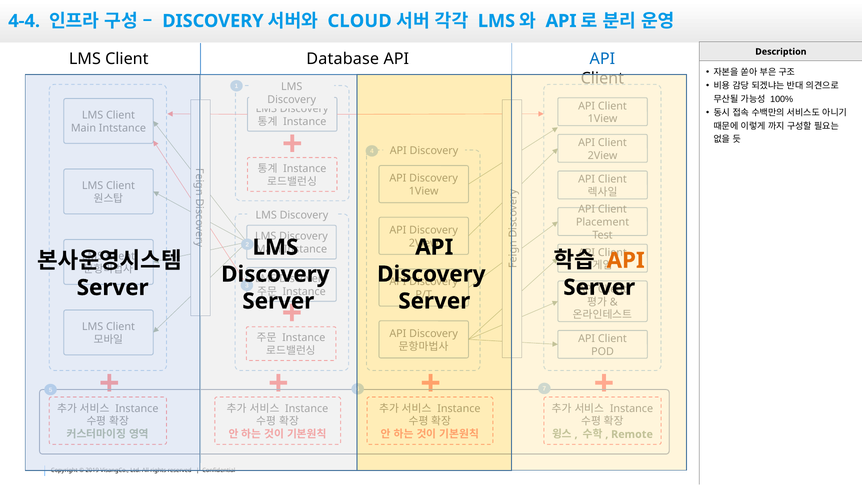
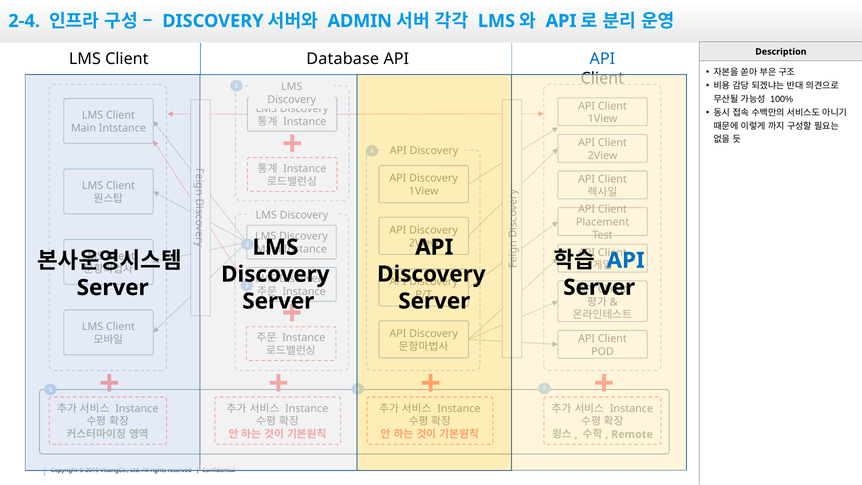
4-4: 4-4 -> 2-4 (24, 21)
CLOUD: CLOUD -> ADMIN (360, 21)
API colour: orange -> blue (626, 260)
